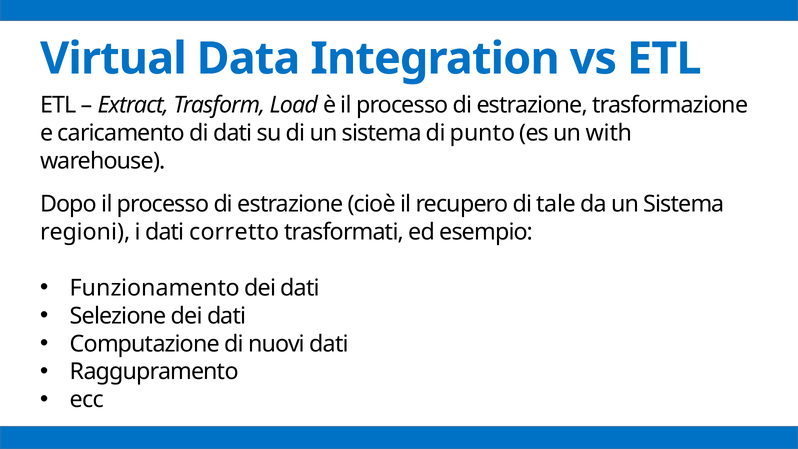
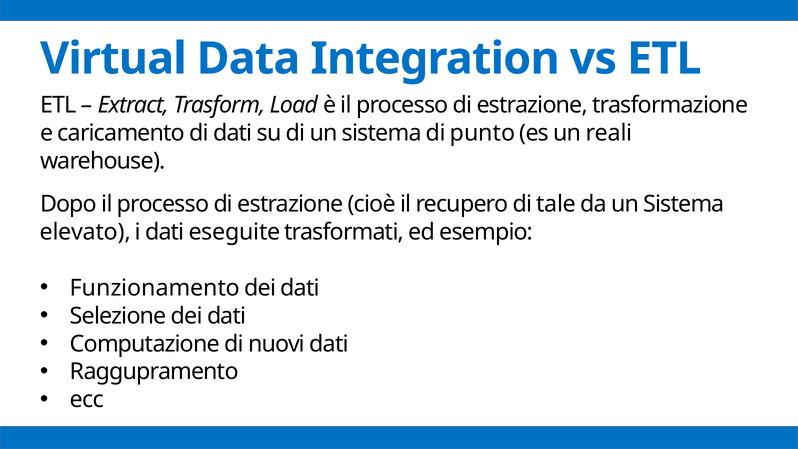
with: with -> reali (609, 133)
regioni: regioni -> elevato (85, 232)
corretto: corretto -> eseguite (235, 232)
